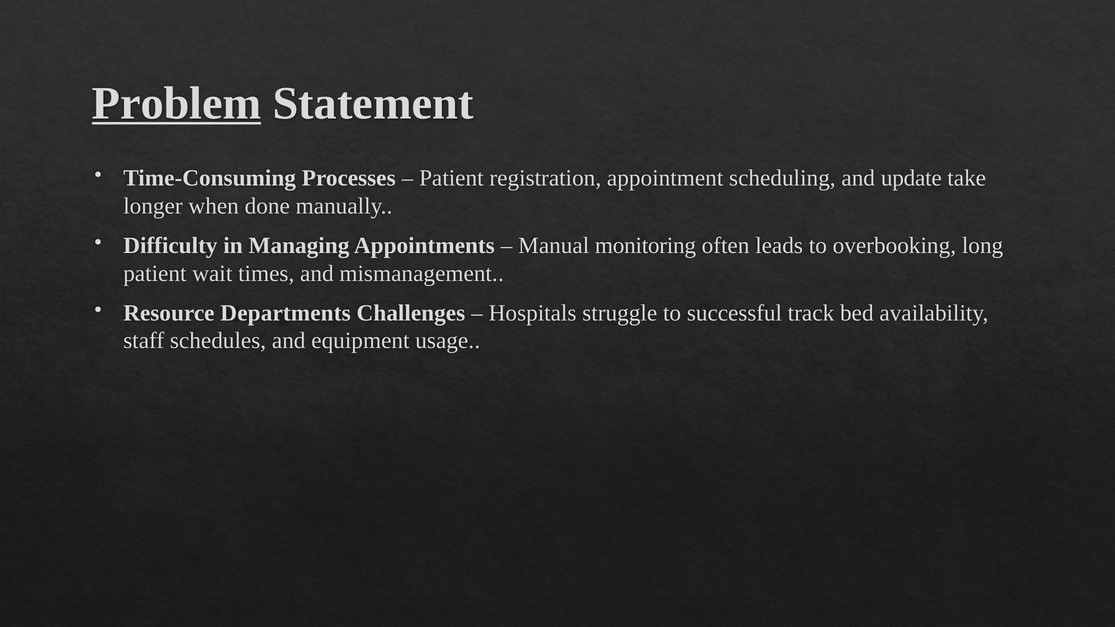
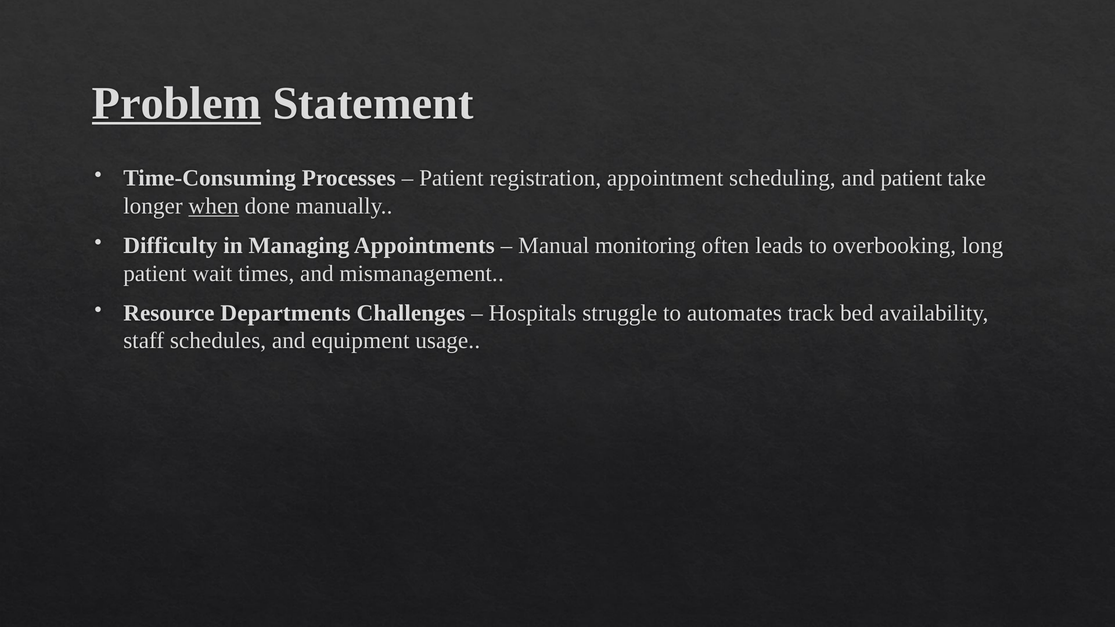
and update: update -> patient (911, 178)
when underline: none -> present (214, 206)
successful: successful -> automates (734, 313)
